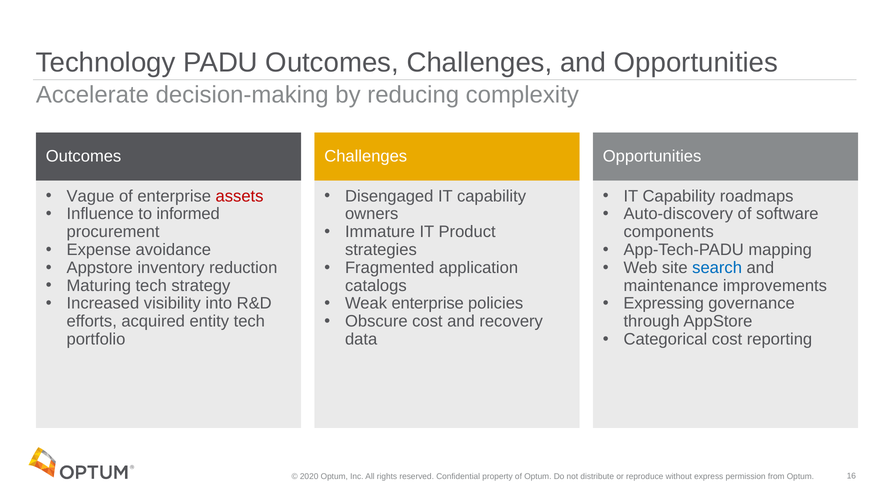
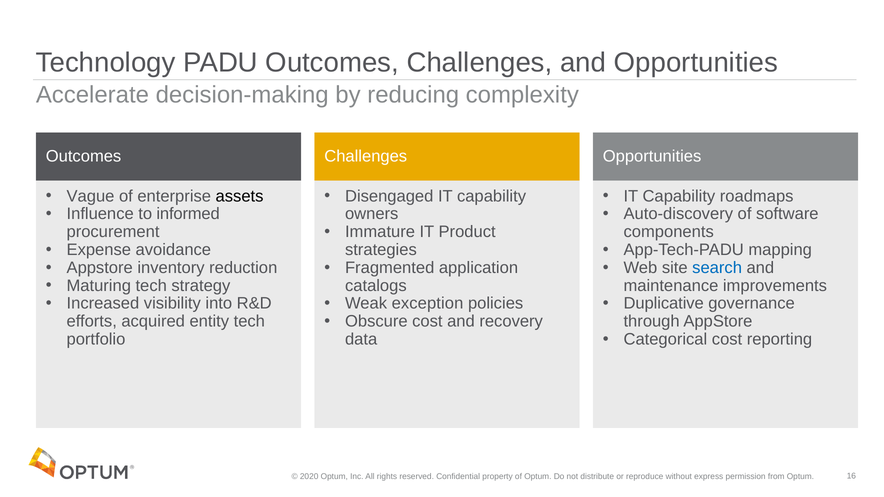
assets colour: red -> black (240, 196)
Weak enterprise: enterprise -> exception (428, 304)
Expressing: Expressing -> Duplicative (664, 304)
